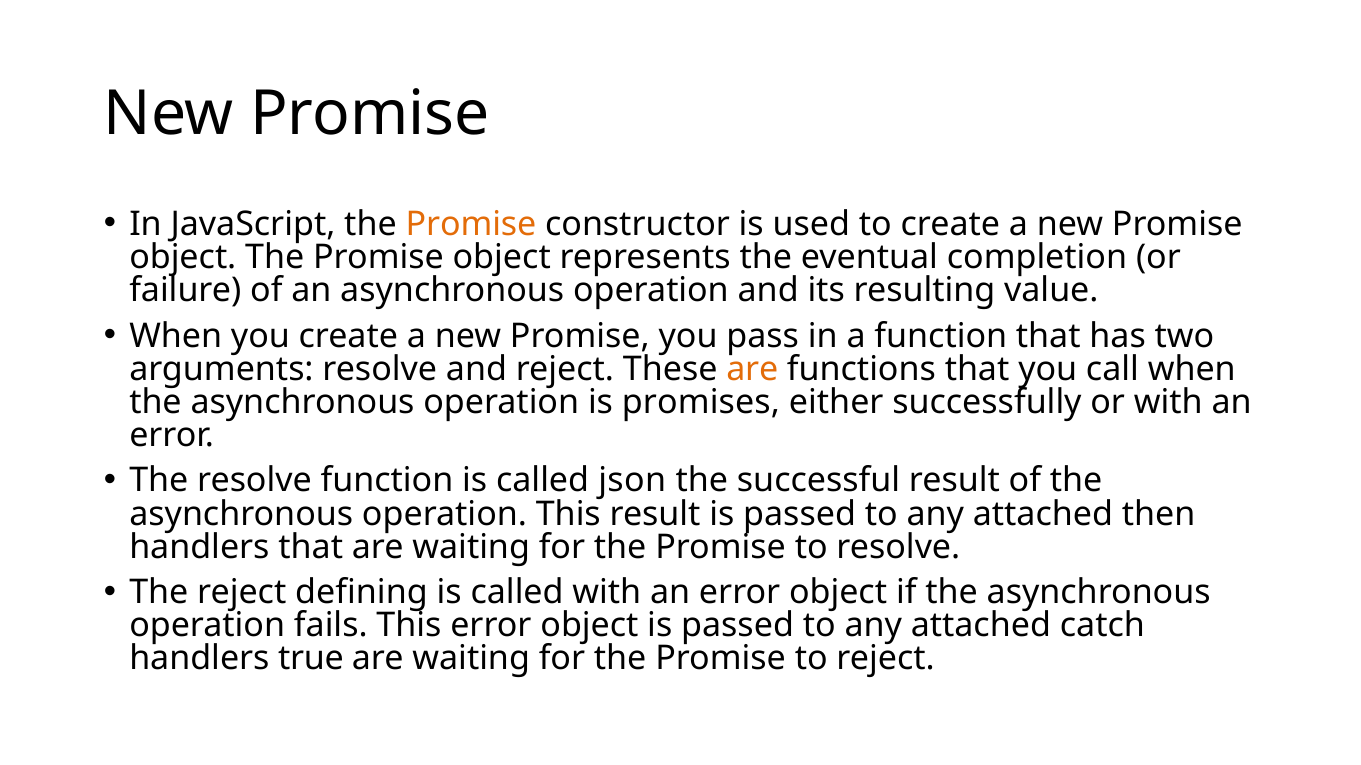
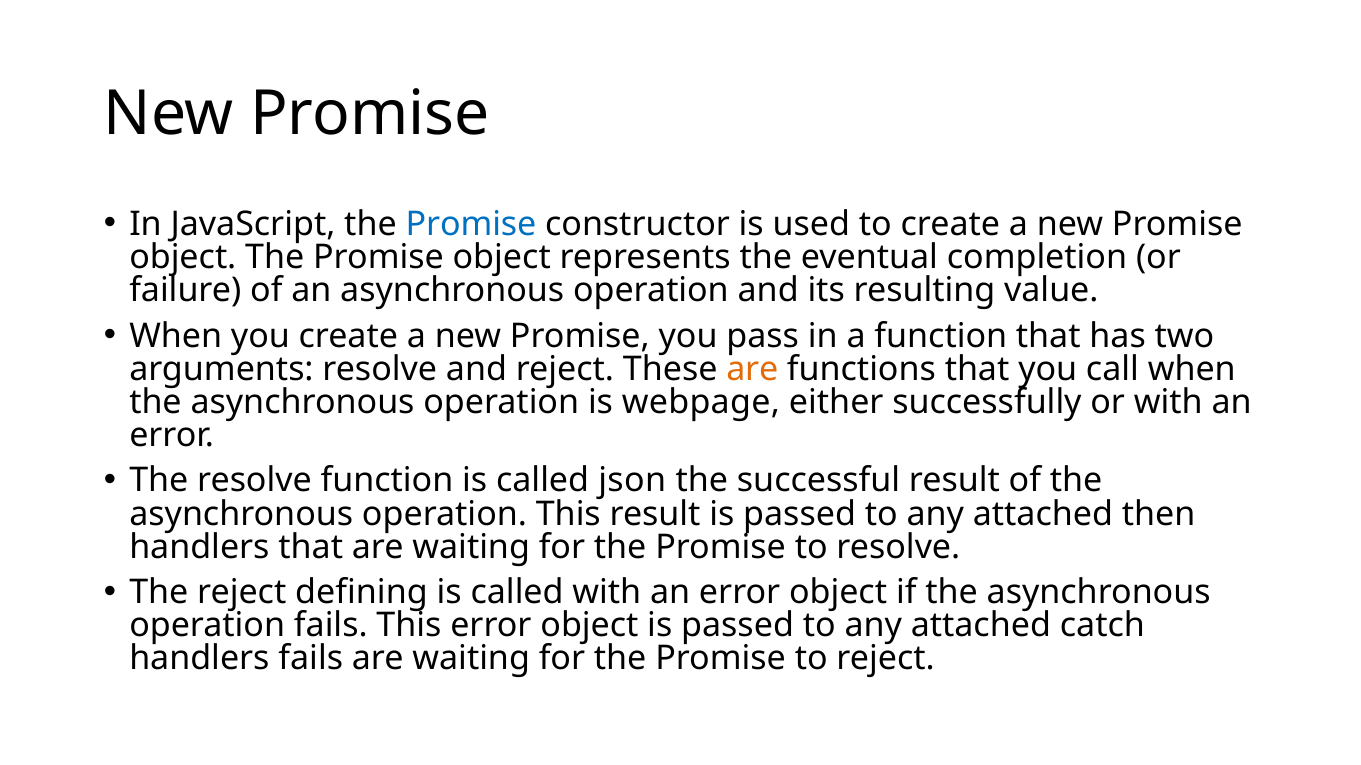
Promise colour: orange -> blue (471, 224)
promises: promises -> webpage (701, 402)
handlers true: true -> fails (311, 659)
